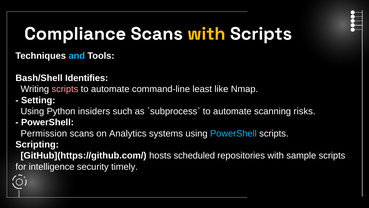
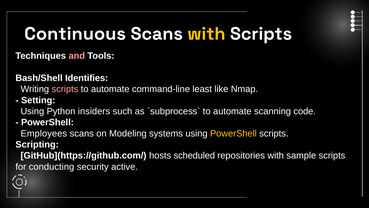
Compliance: Compliance -> Continuous (75, 34)
and colour: light blue -> pink (77, 56)
risks: risks -> code (305, 111)
Permission: Permission -> Employees (44, 133)
Analytics: Analytics -> Modeling (128, 133)
PowerShell colour: light blue -> yellow (233, 133)
intelligence: intelligence -> conducting (52, 166)
timely: timely -> active (125, 166)
